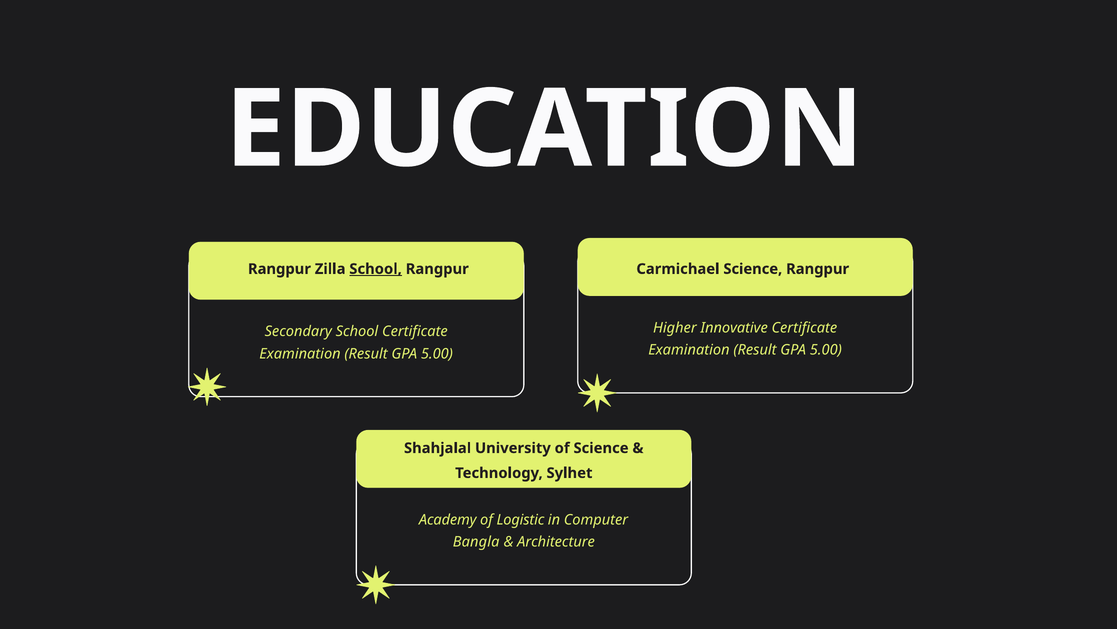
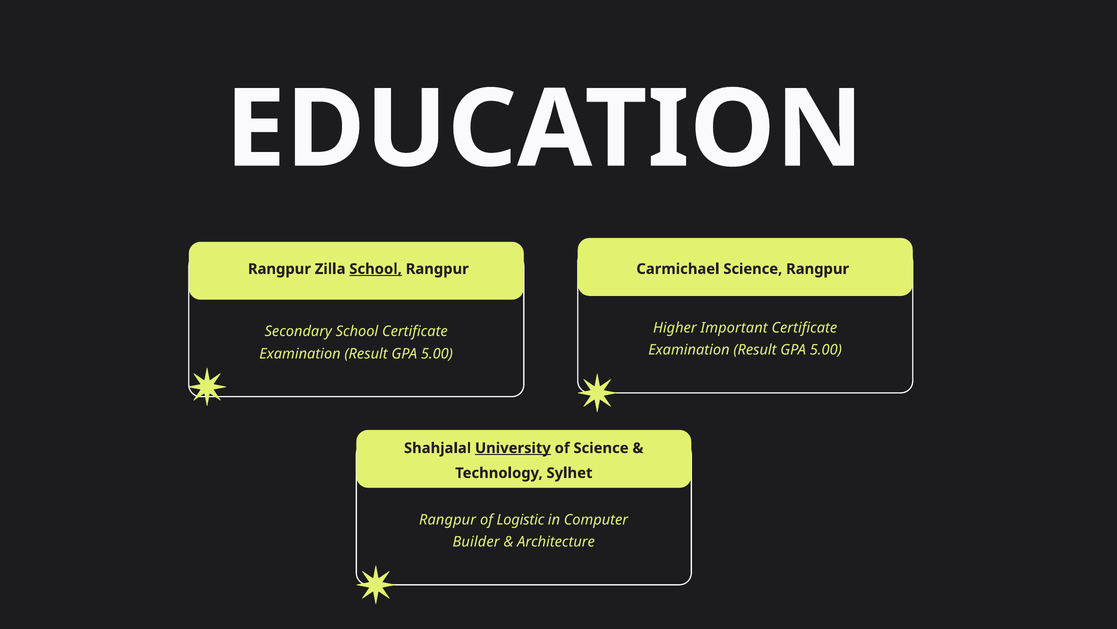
Innovative: Innovative -> Important (734, 328)
University underline: none -> present (513, 448)
Academy: Academy -> Rangpur (448, 519)
Bangla: Bangla -> Builder (476, 541)
